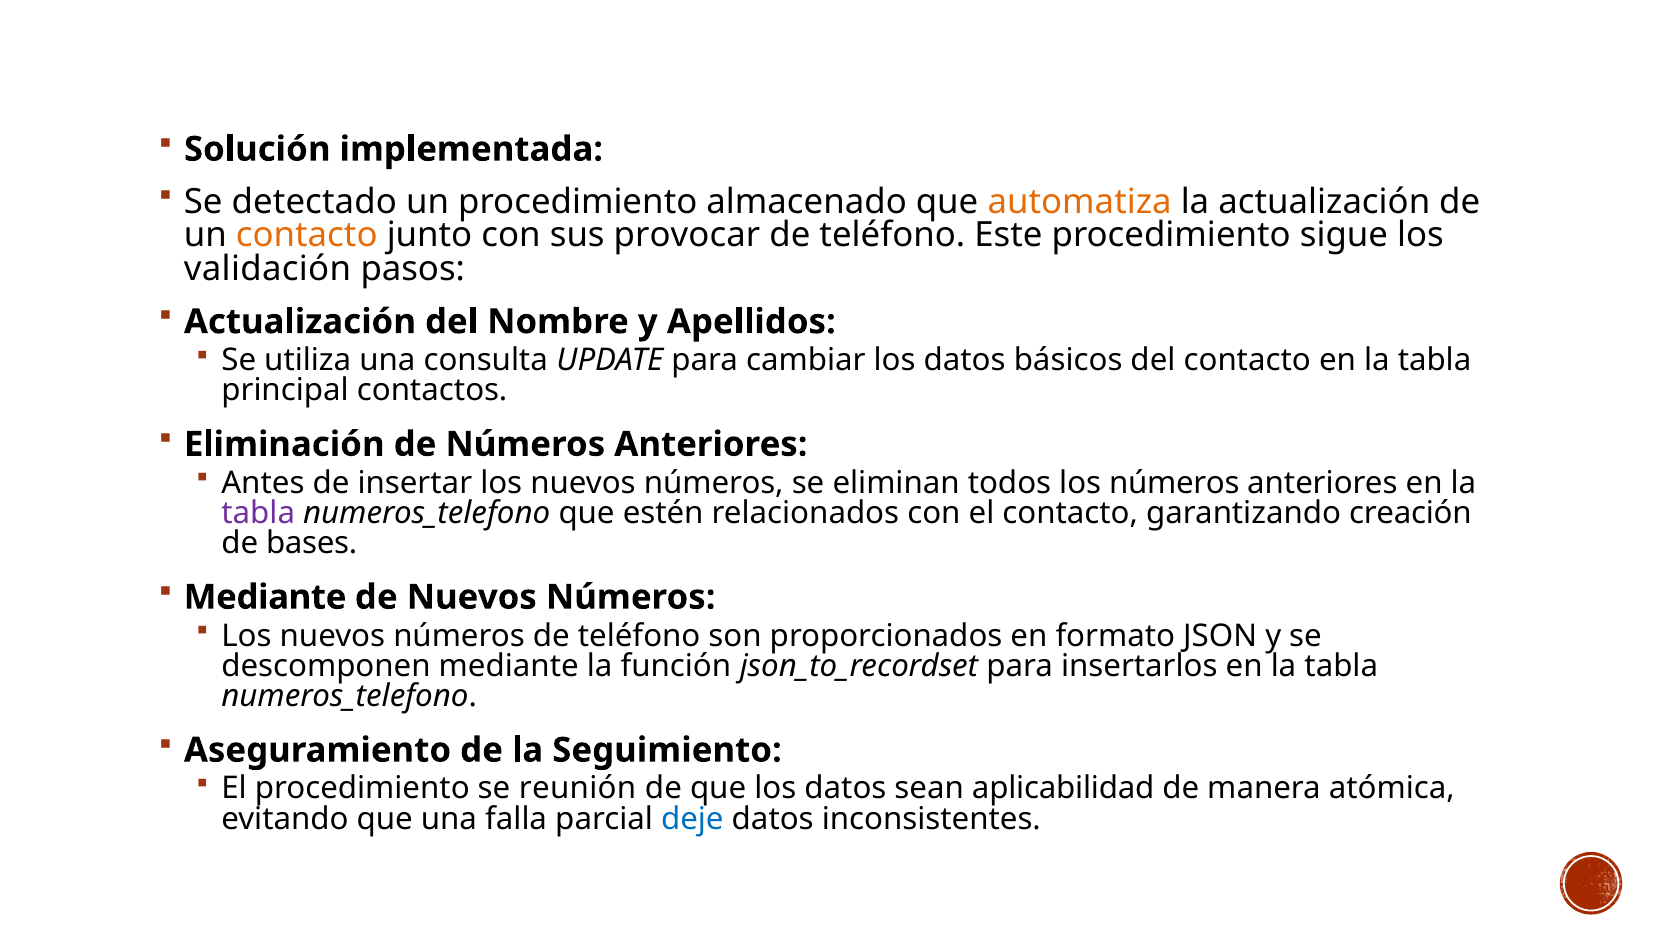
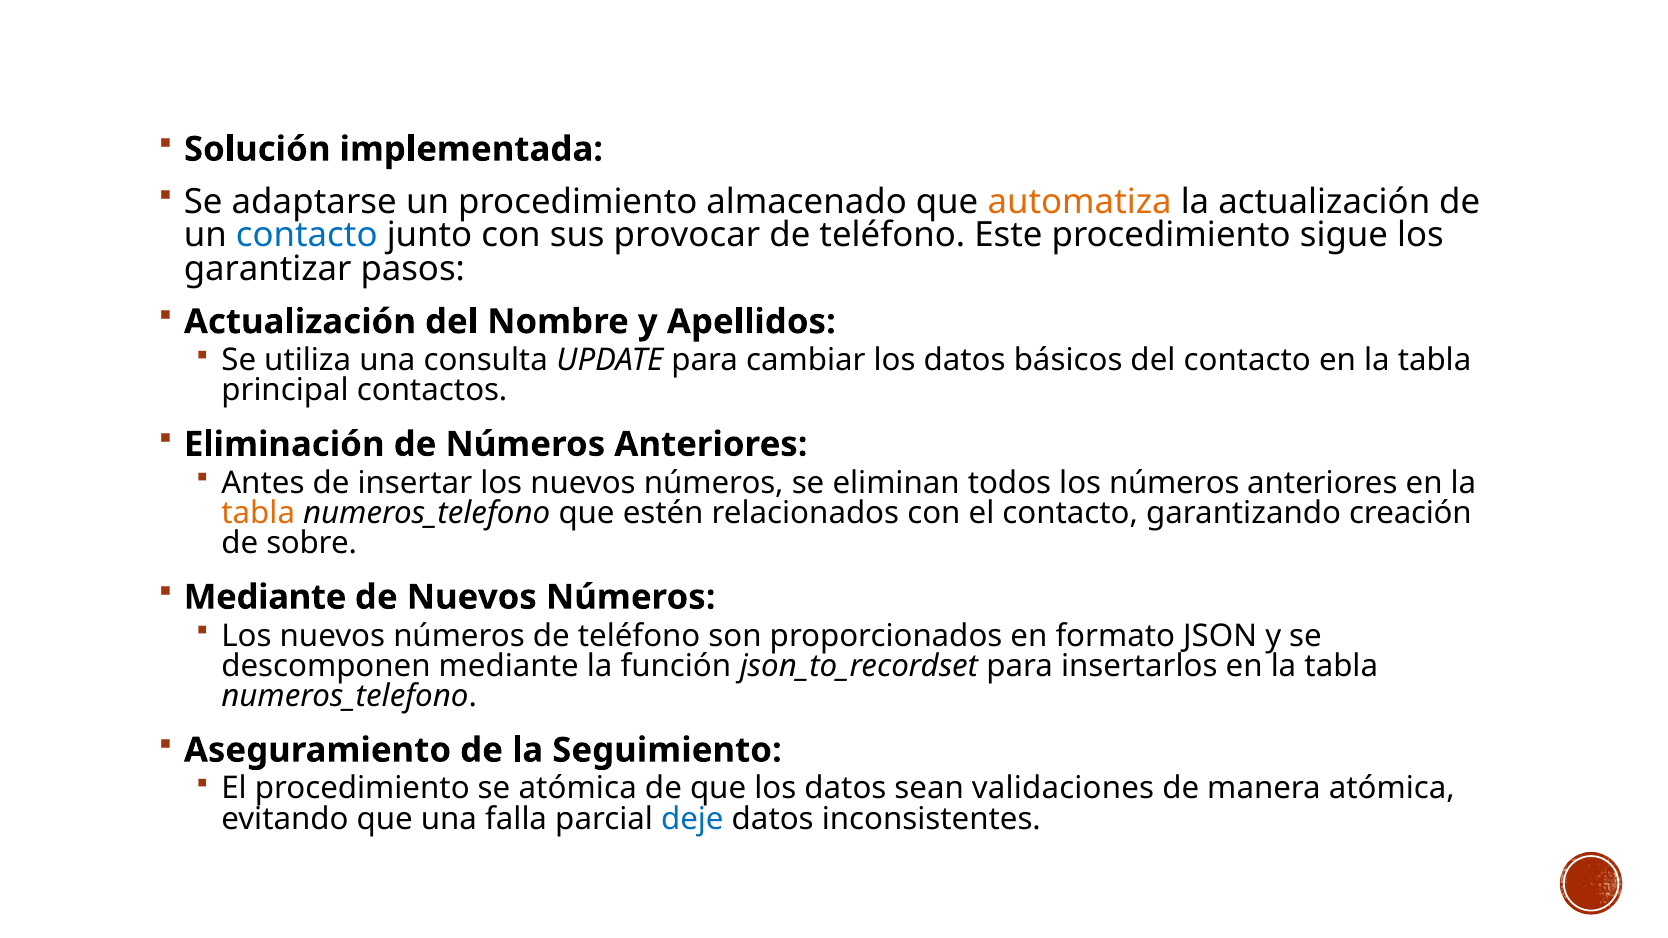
detectado: detectado -> adaptarse (314, 202)
contacto colour: orange -> blue (307, 236)
validación: validación -> garantizar (268, 269)
tabla colour: purple -> orange (258, 513)
bases: bases -> sobre (312, 544)
se reunión: reunión -> atómica (578, 789)
aplicabilidad: aplicabilidad -> validaciones (1063, 789)
